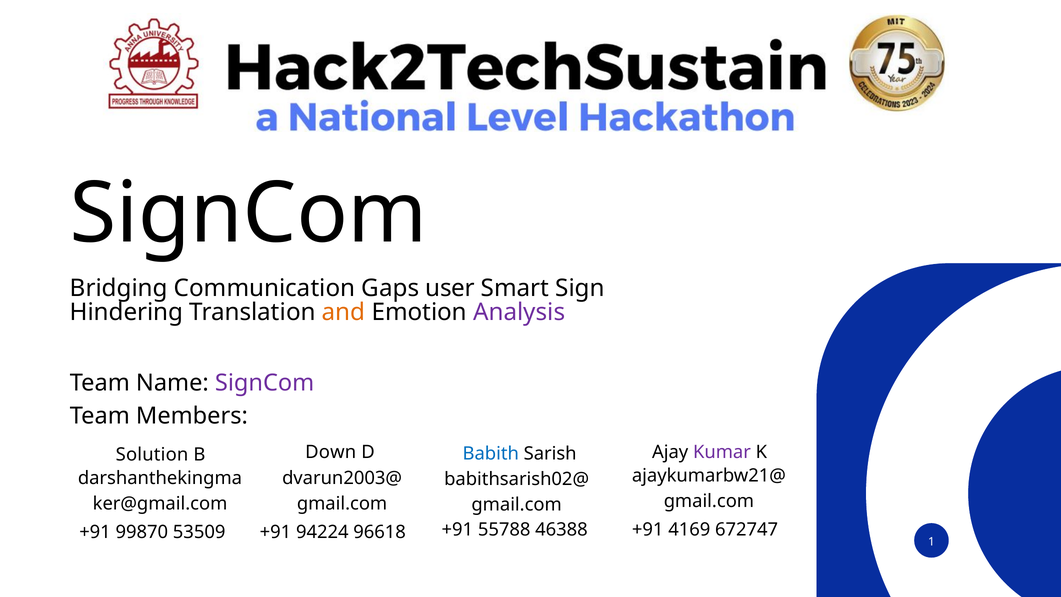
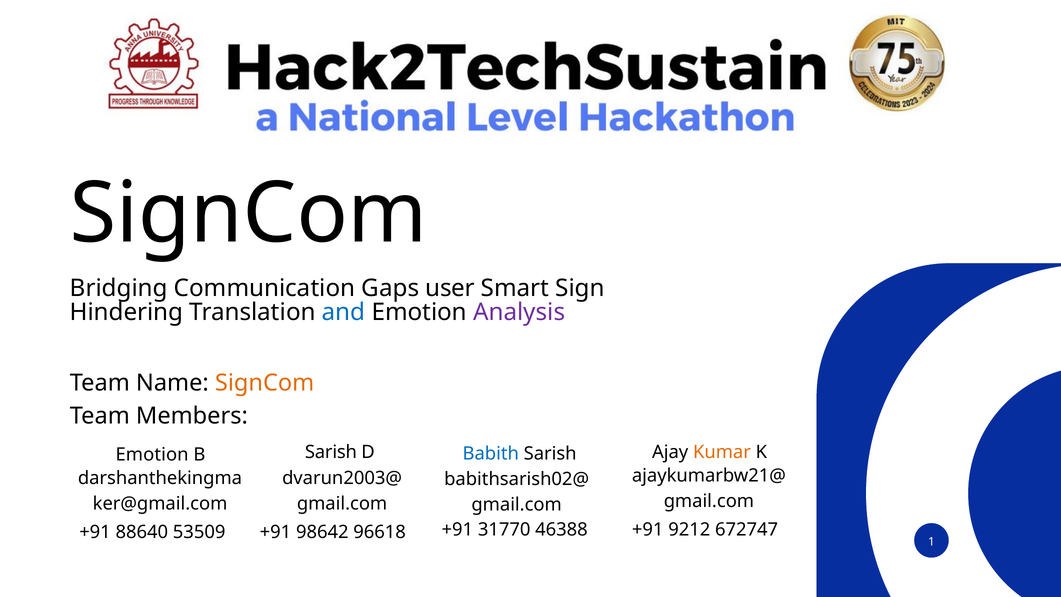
and colour: orange -> blue (344, 312)
SignCom colour: purple -> orange (265, 383)
Down: Down -> Sarish (331, 452)
Kumar colour: purple -> orange (722, 452)
Solution: Solution -> Emotion (152, 454)
55788: 55788 -> 31770 (504, 529)
4169: 4169 -> 9212 (689, 529)
99870: 99870 -> 88640 (142, 532)
94224: 94224 -> 98642 (322, 532)
